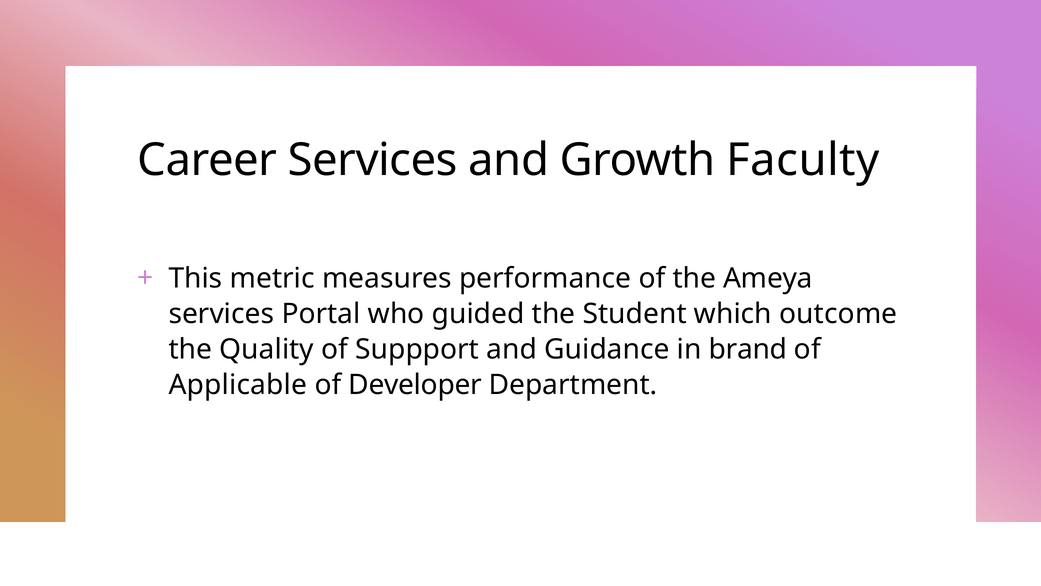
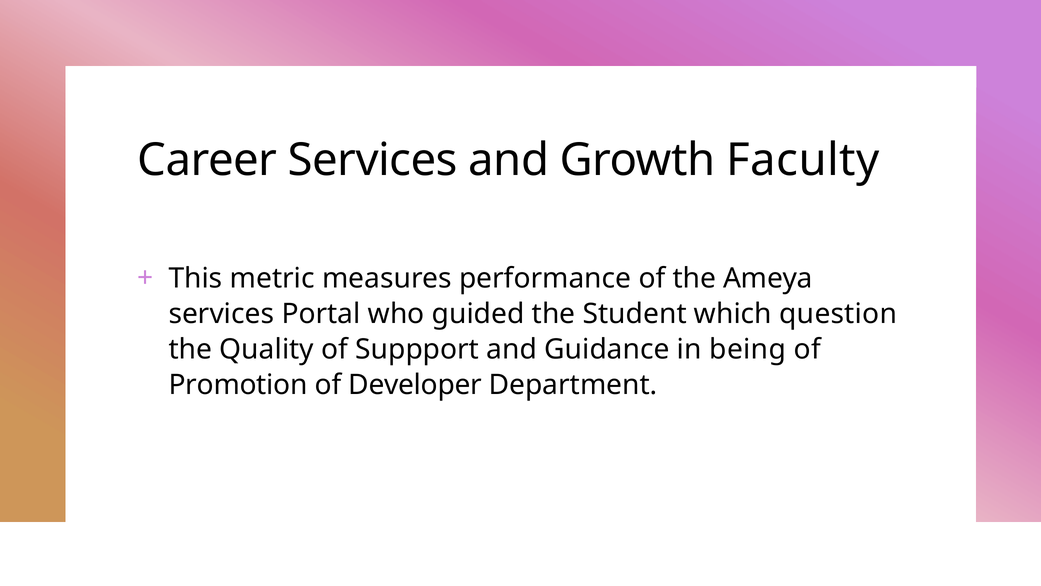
outcome: outcome -> question (838, 314)
brand: brand -> being (748, 349)
Applicable: Applicable -> Promotion (238, 385)
